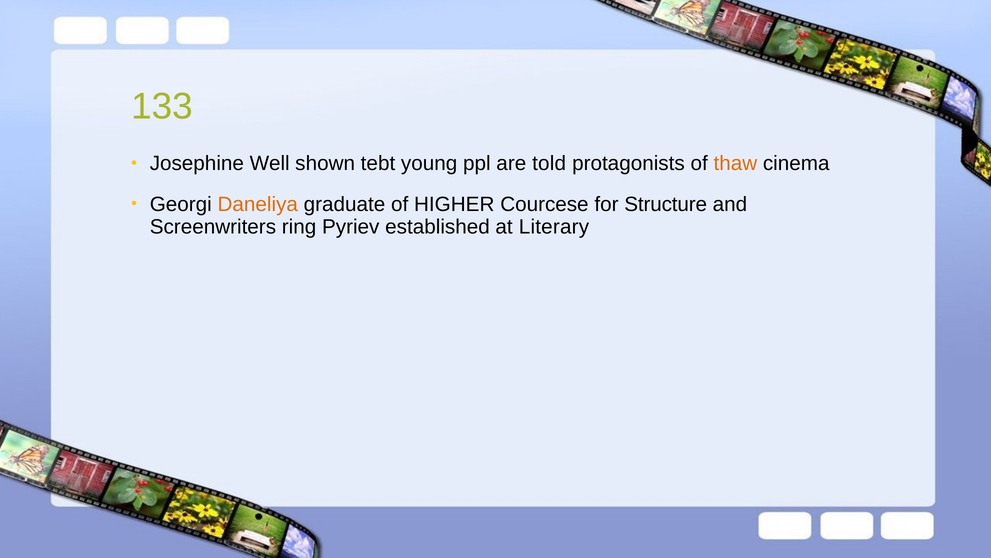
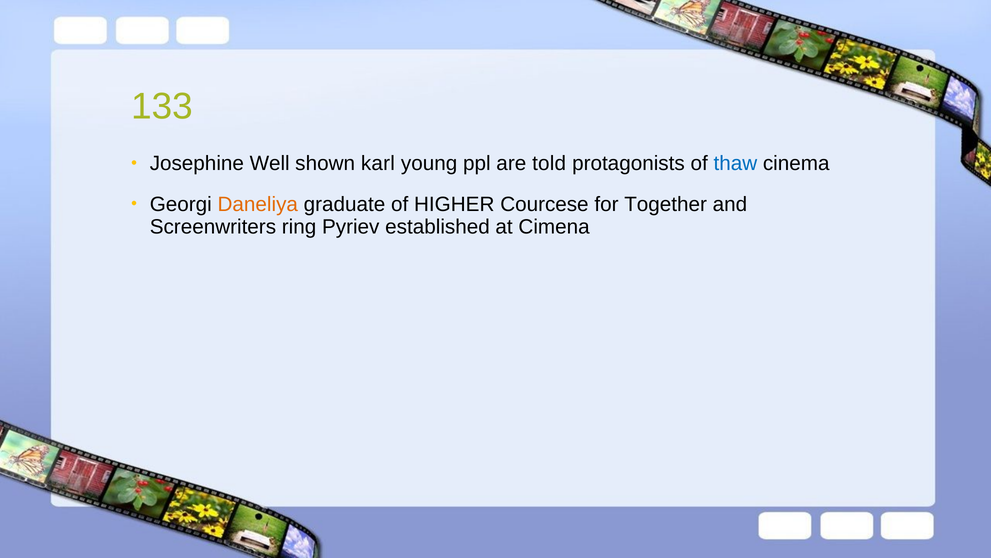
tebt: tebt -> karl (378, 163)
thaw colour: orange -> blue (735, 163)
Structure: Structure -> Together (666, 204)
Literary: Literary -> Cimena (554, 227)
